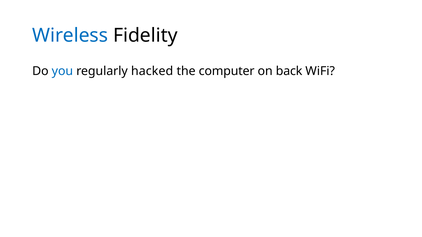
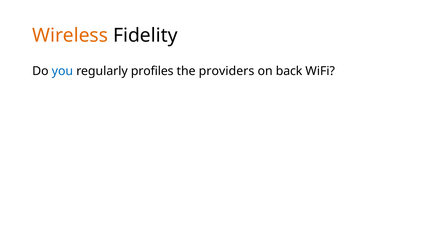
Wireless colour: blue -> orange (70, 35)
hacked: hacked -> profiles (152, 71)
computer: computer -> providers (227, 71)
